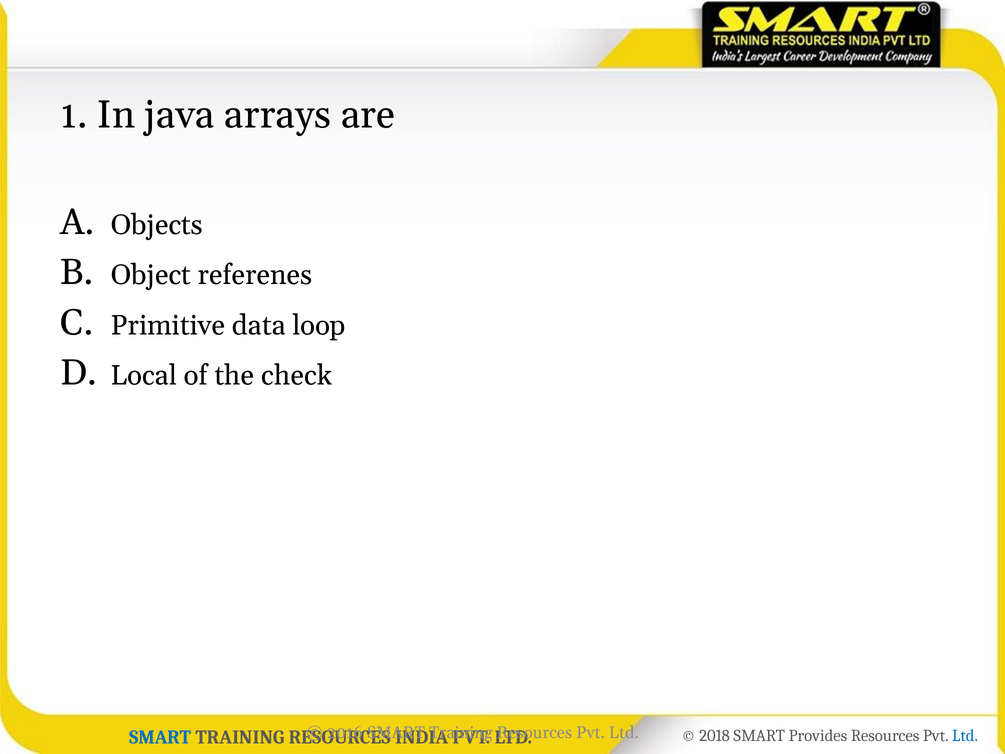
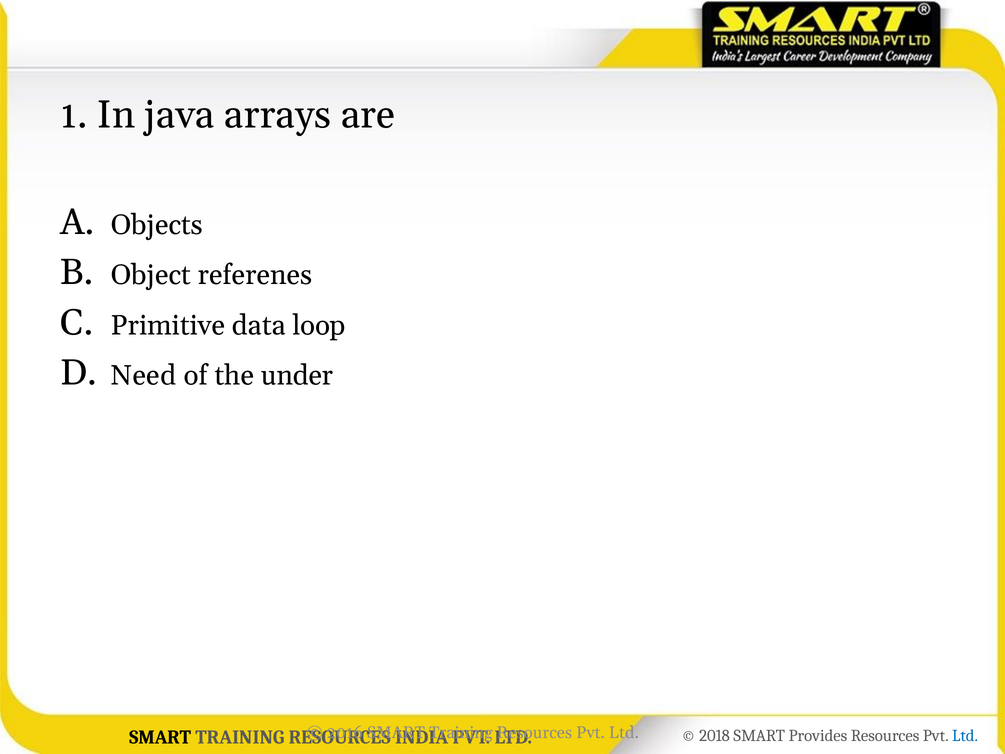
Local: Local -> Need (144, 375)
check: check -> under (297, 375)
SMART colour: blue -> black (160, 737)
